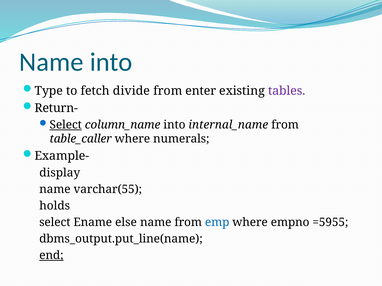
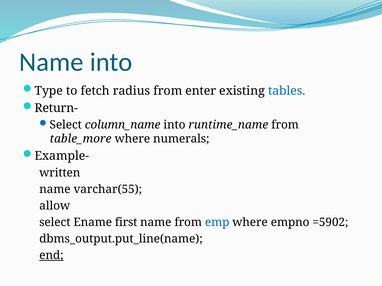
divide: divide -> radius (131, 91)
tables colour: purple -> blue (287, 91)
Select underline: present -> none (66, 125)
internal_name: internal_name -> runtime_name (228, 125)
table_caller: table_caller -> table_more (81, 139)
display: display -> written (60, 173)
holds: holds -> allow (55, 206)
else: else -> first (126, 223)
=5955: =5955 -> =5902 (330, 223)
